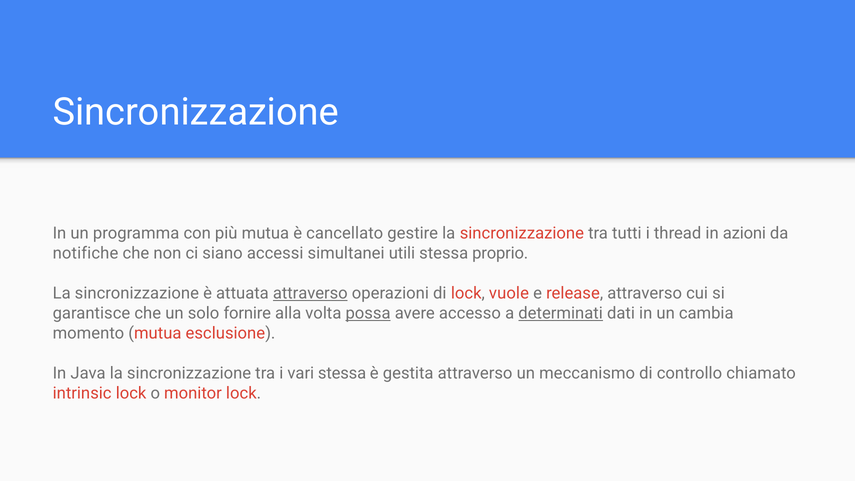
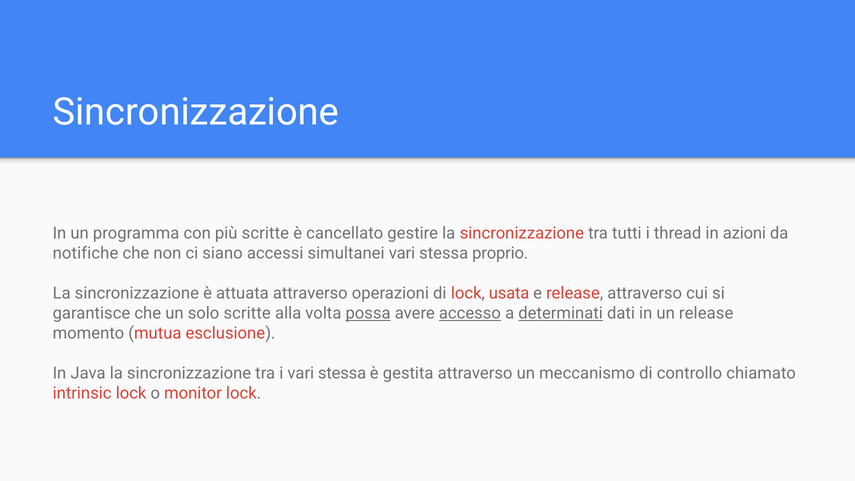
più mutua: mutua -> scritte (265, 233)
simultanei utili: utili -> vari (402, 253)
attraverso underline: present -> none (310, 293)
vuole: vuole -> usata (509, 293)
solo fornire: fornire -> scritte (247, 313)
accesso underline: none -> present (470, 313)
un cambia: cambia -> release (706, 313)
